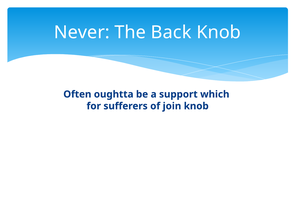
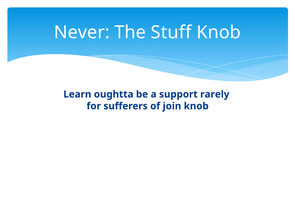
Back: Back -> Stuff (171, 32)
Often: Often -> Learn (77, 94)
which: which -> rarely (215, 94)
